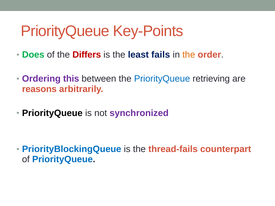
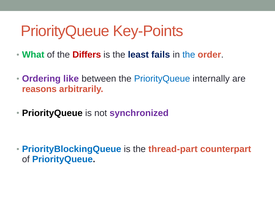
Does: Does -> What (33, 55)
the colour: orange -> blue (189, 55)
this: this -> like (71, 79)
retrieving: retrieving -> internally (211, 79)
thread-fails: thread-fails -> thread-part (173, 149)
